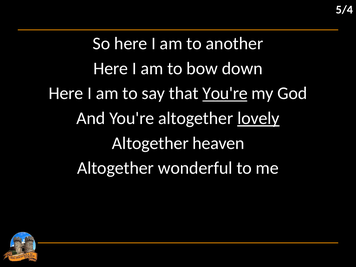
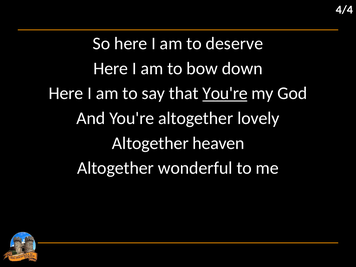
5/4: 5/4 -> 4/4 (344, 10)
another: another -> deserve (234, 43)
lovely underline: present -> none (258, 118)
